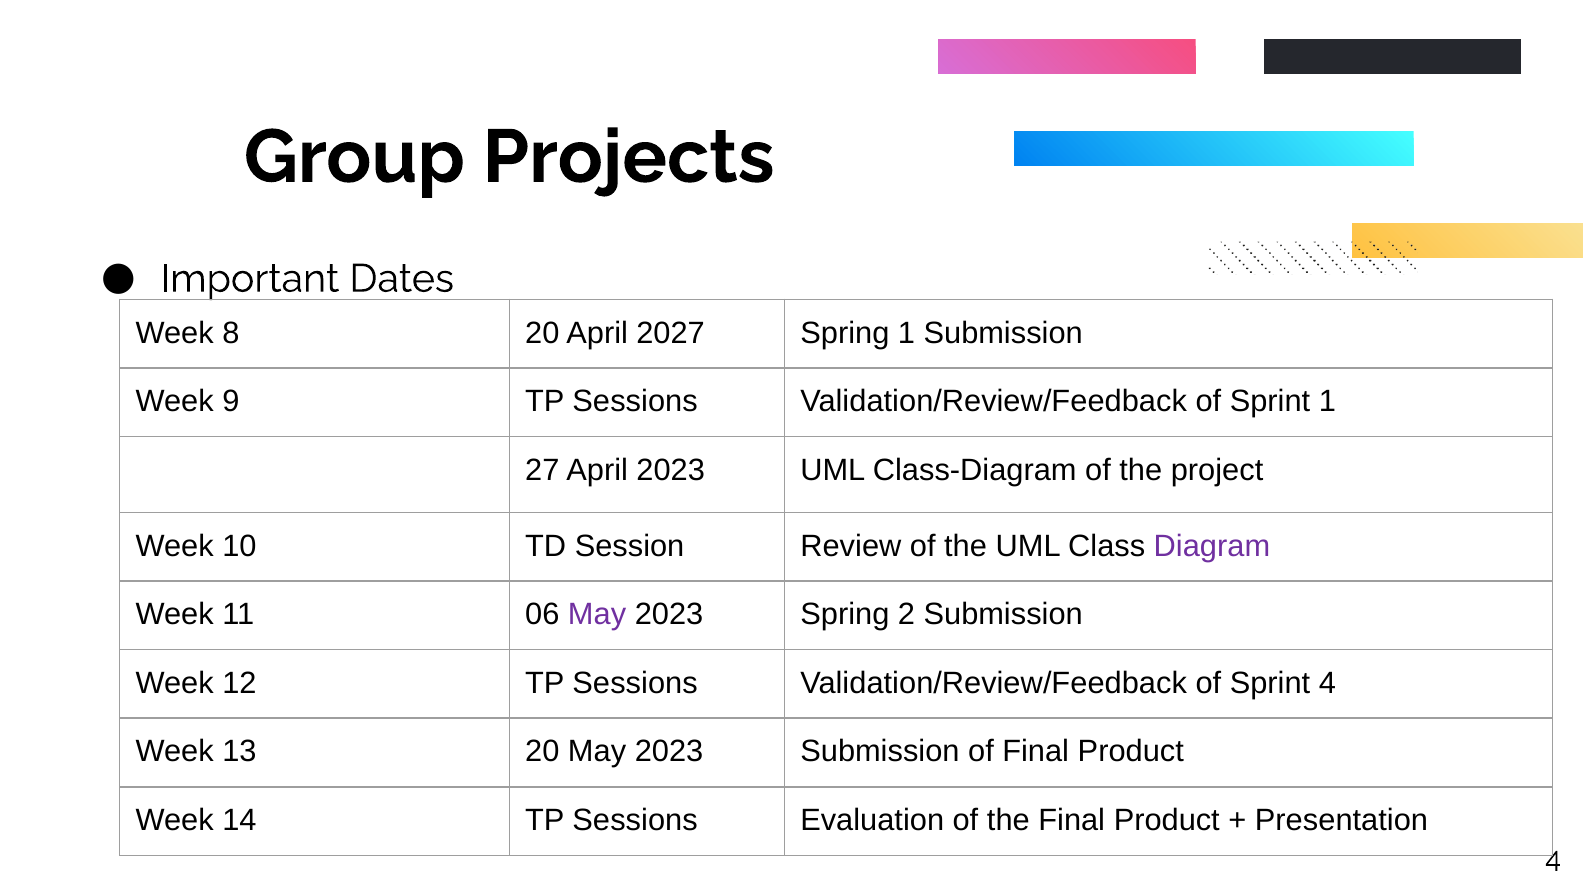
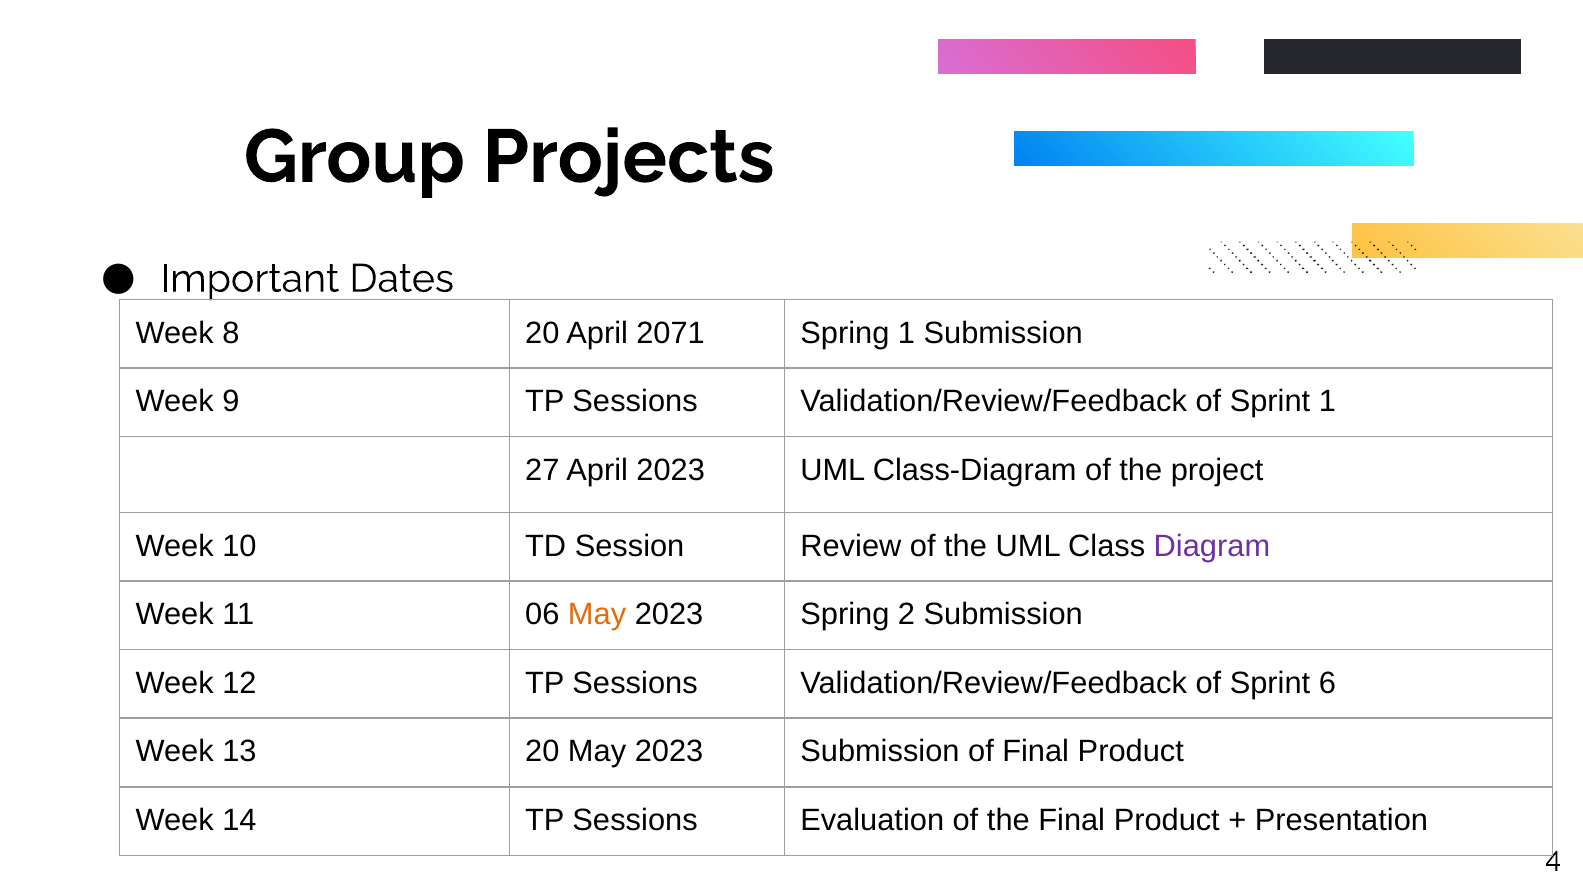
2027: 2027 -> 2071 (671, 333)
May colour: purple -> orange (597, 614)
Sprint 4: 4 -> 6 (1327, 683)
